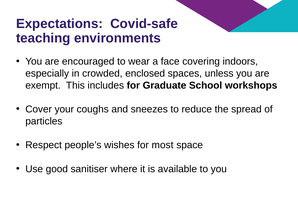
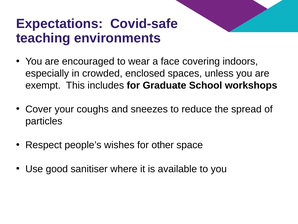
most: most -> other (163, 145)
